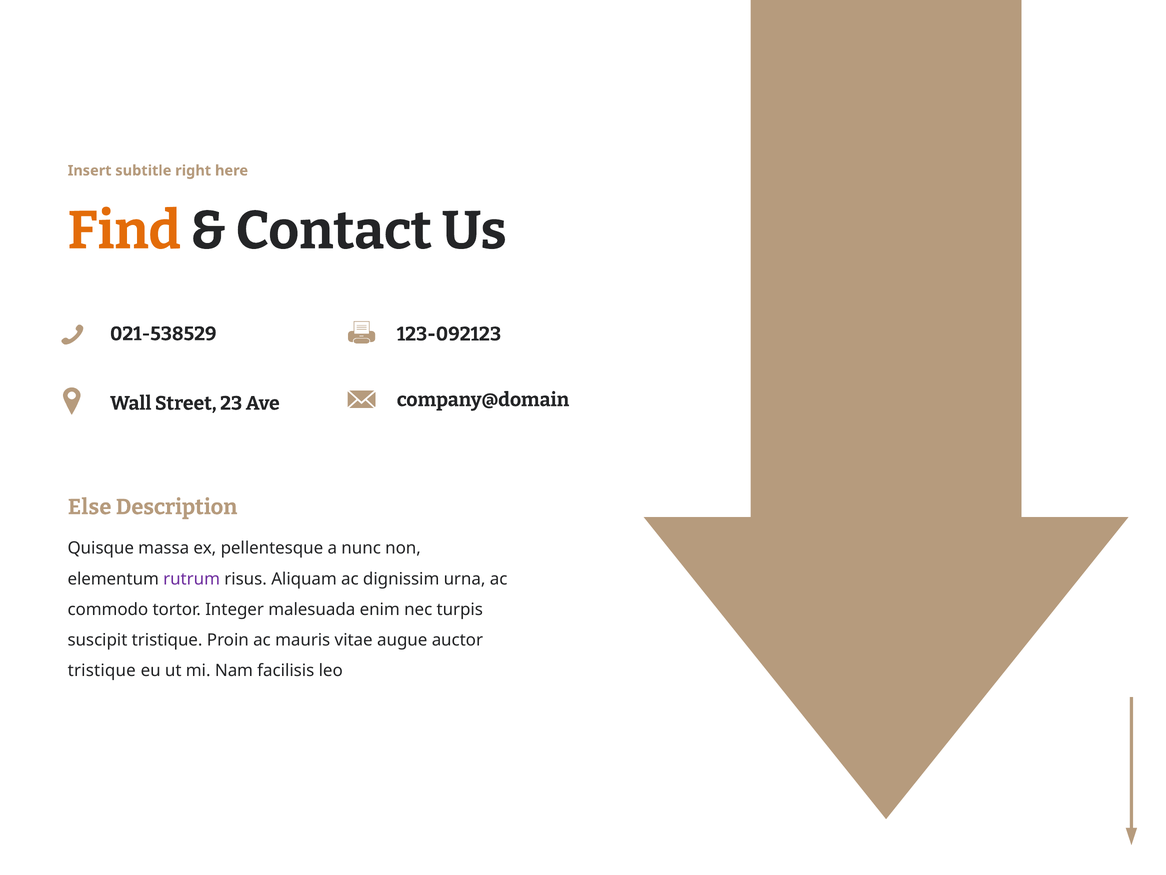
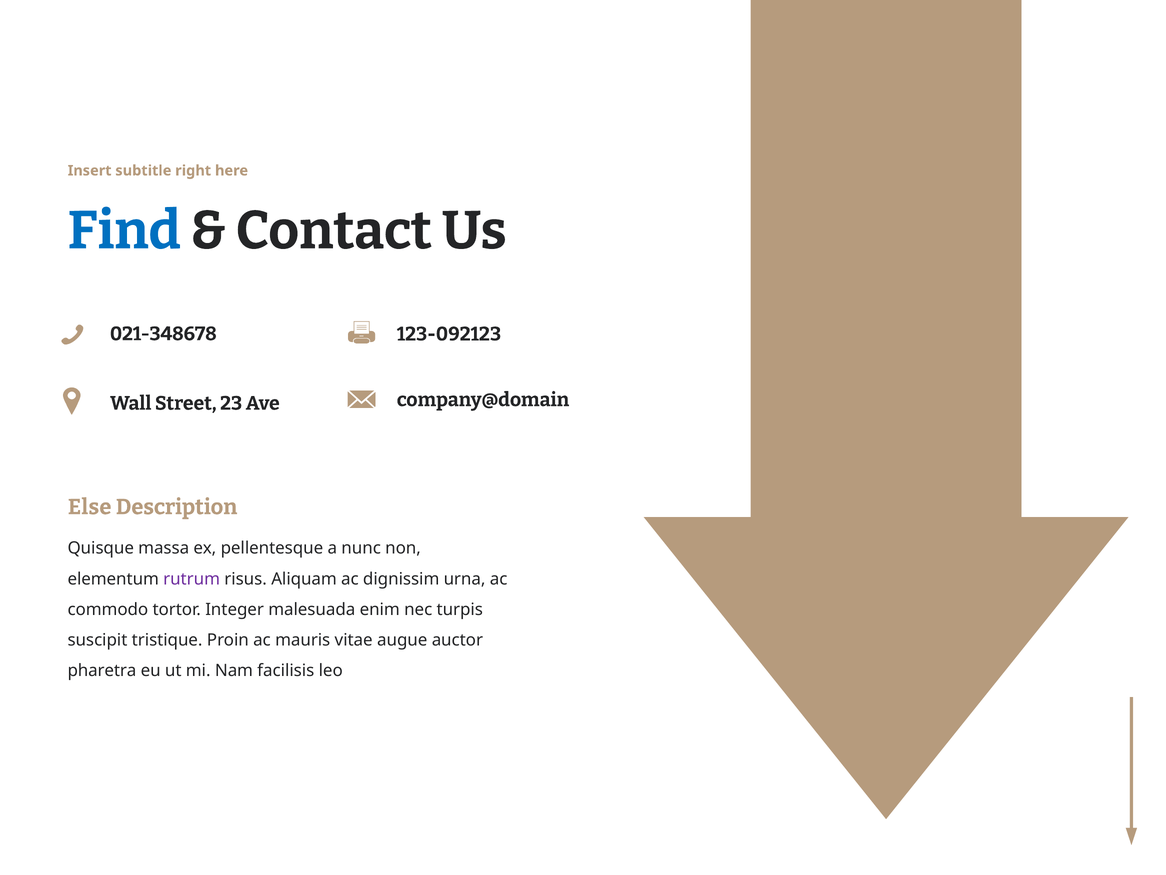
Find colour: orange -> blue (124, 231)
021-538529: 021-538529 -> 021-348678 (163, 334)
tristique: tristique -> pharetra (102, 670)
